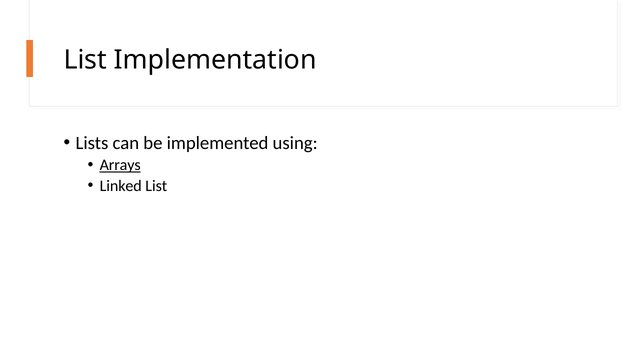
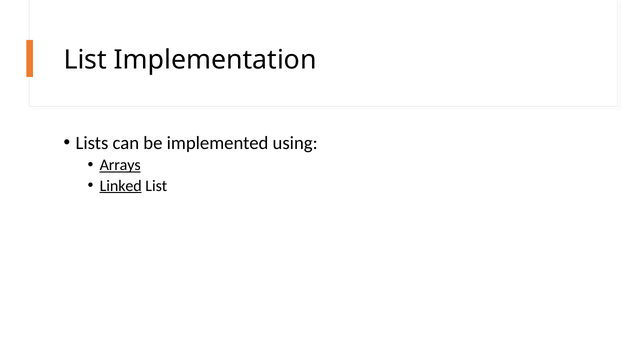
Linked underline: none -> present (121, 186)
